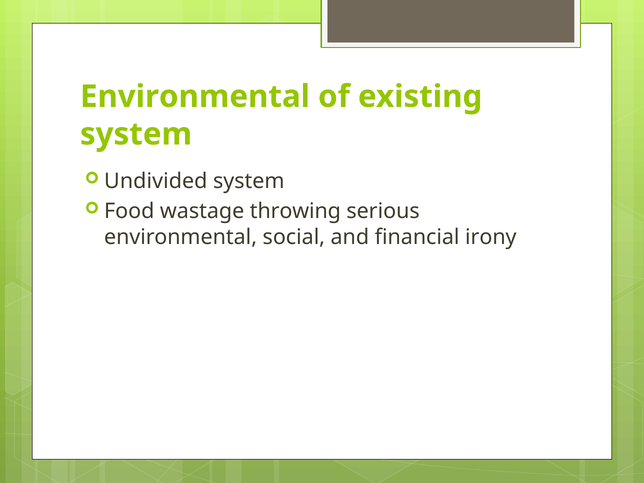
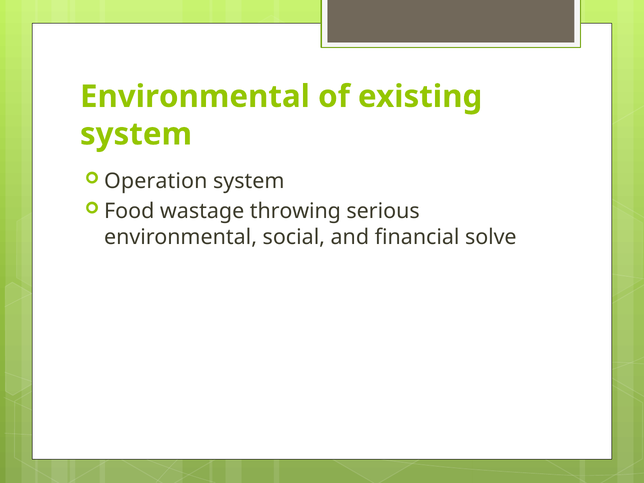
Undivided: Undivided -> Operation (156, 181)
irony: irony -> solve (491, 237)
